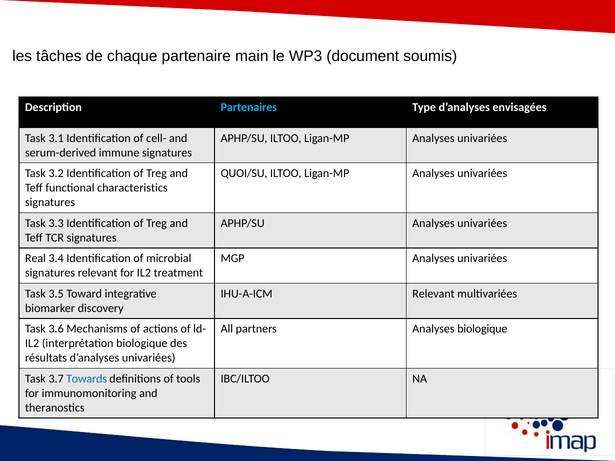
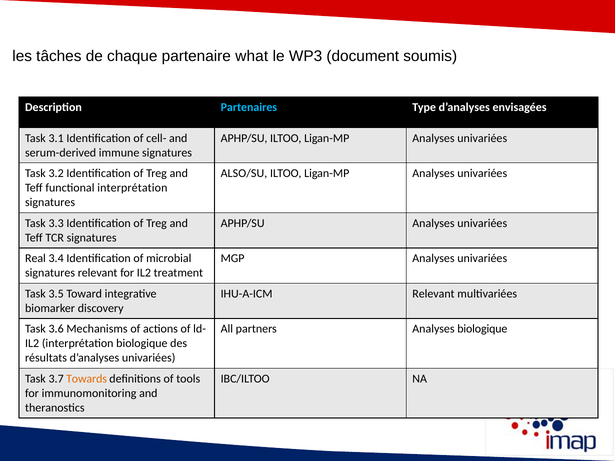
main: main -> what (252, 56)
QUOI/SU: QUOI/SU -> ALSO/SU (244, 173)
functional characteristics: characteristics -> interprétation (132, 188)
Towards colour: blue -> orange (87, 379)
